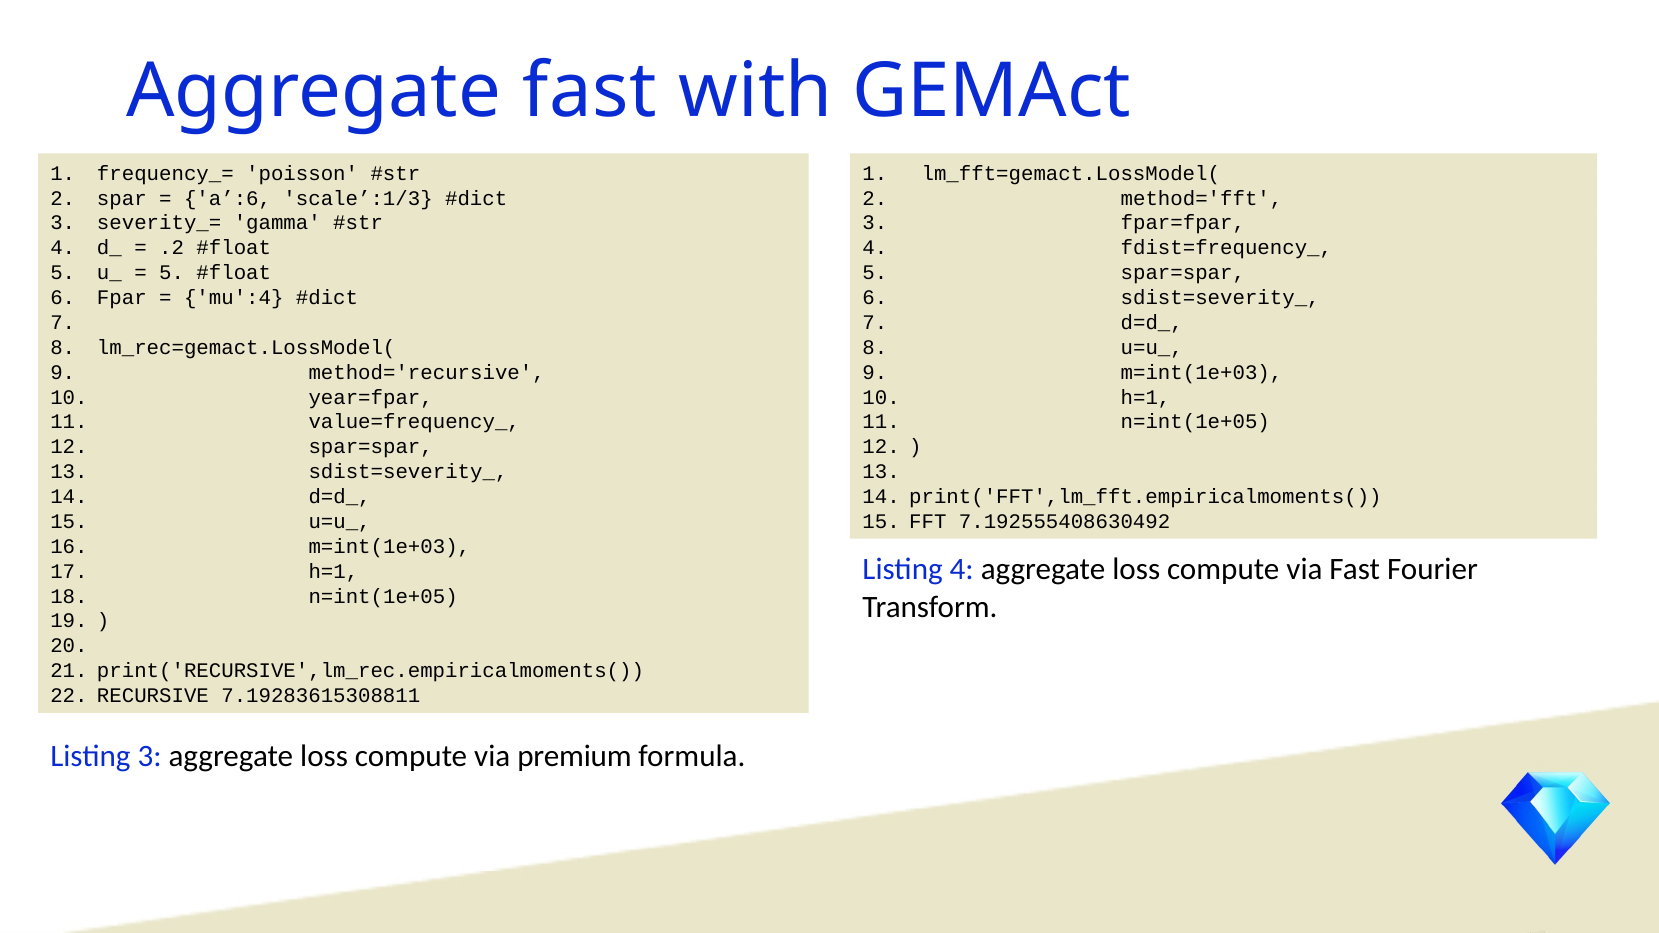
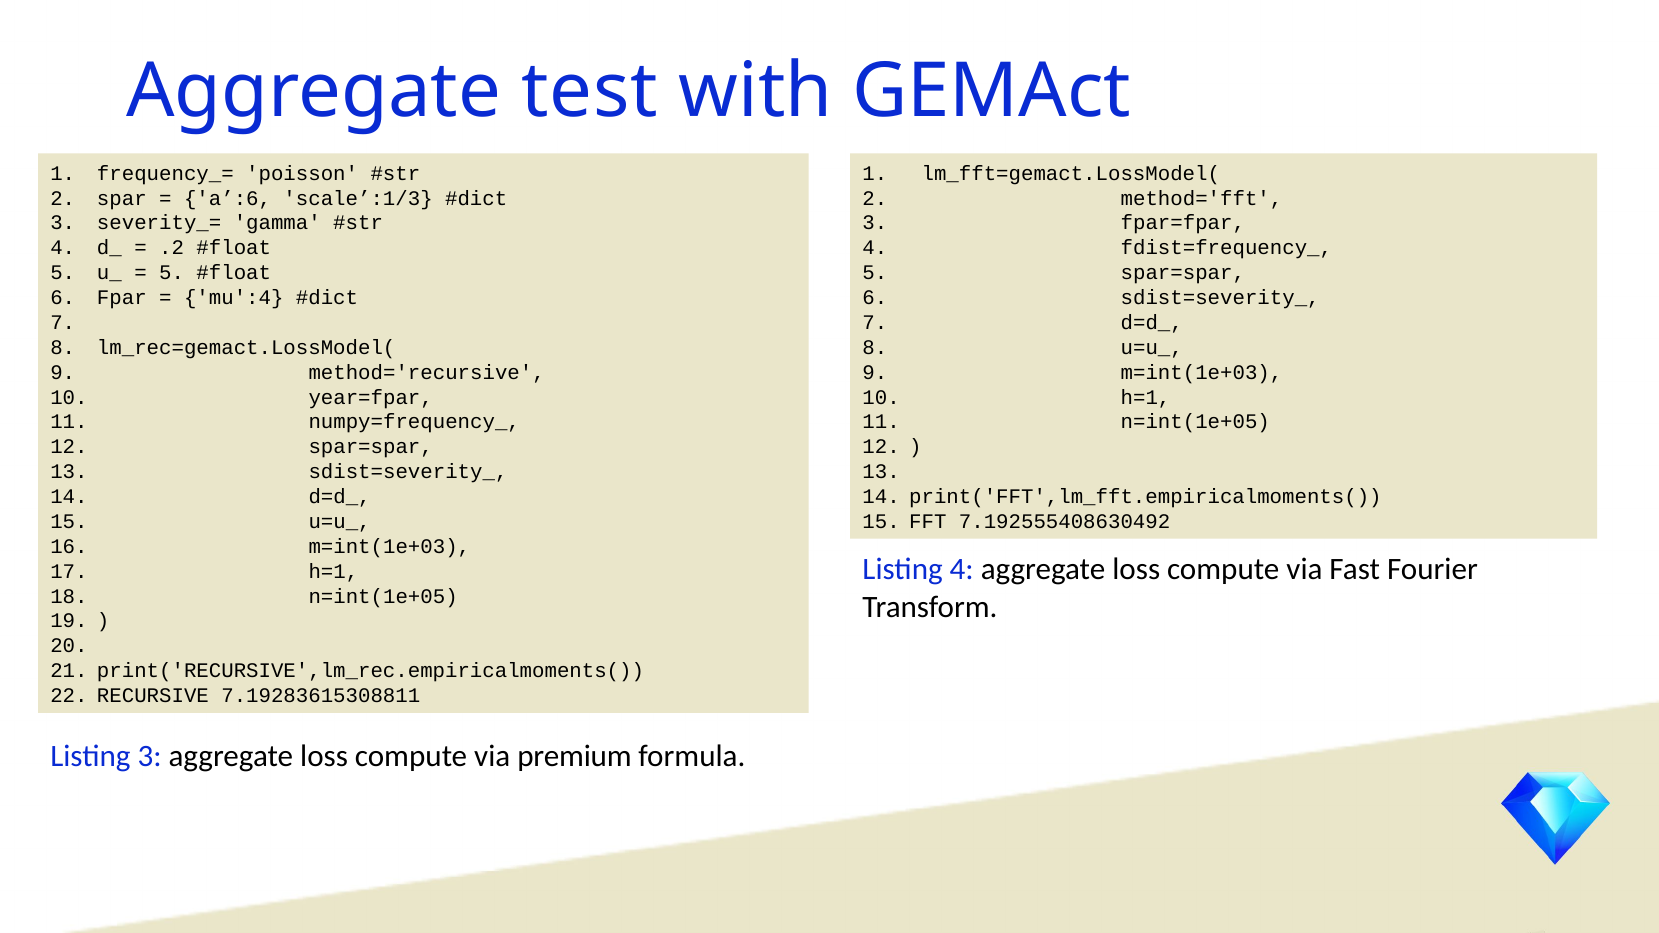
Aggregate fast: fast -> test (590, 92)
value=frequency_: value=frequency_ -> numpy=frequency_ (414, 422)
